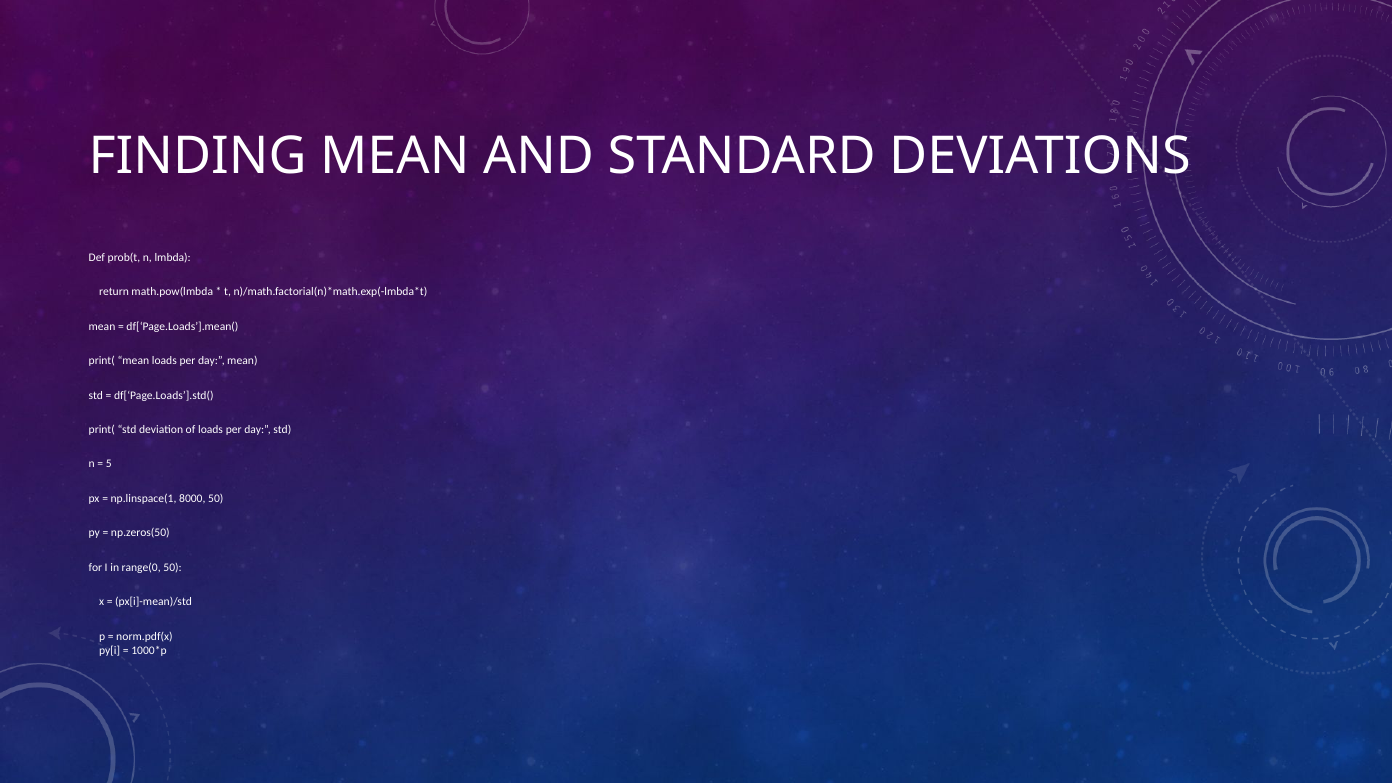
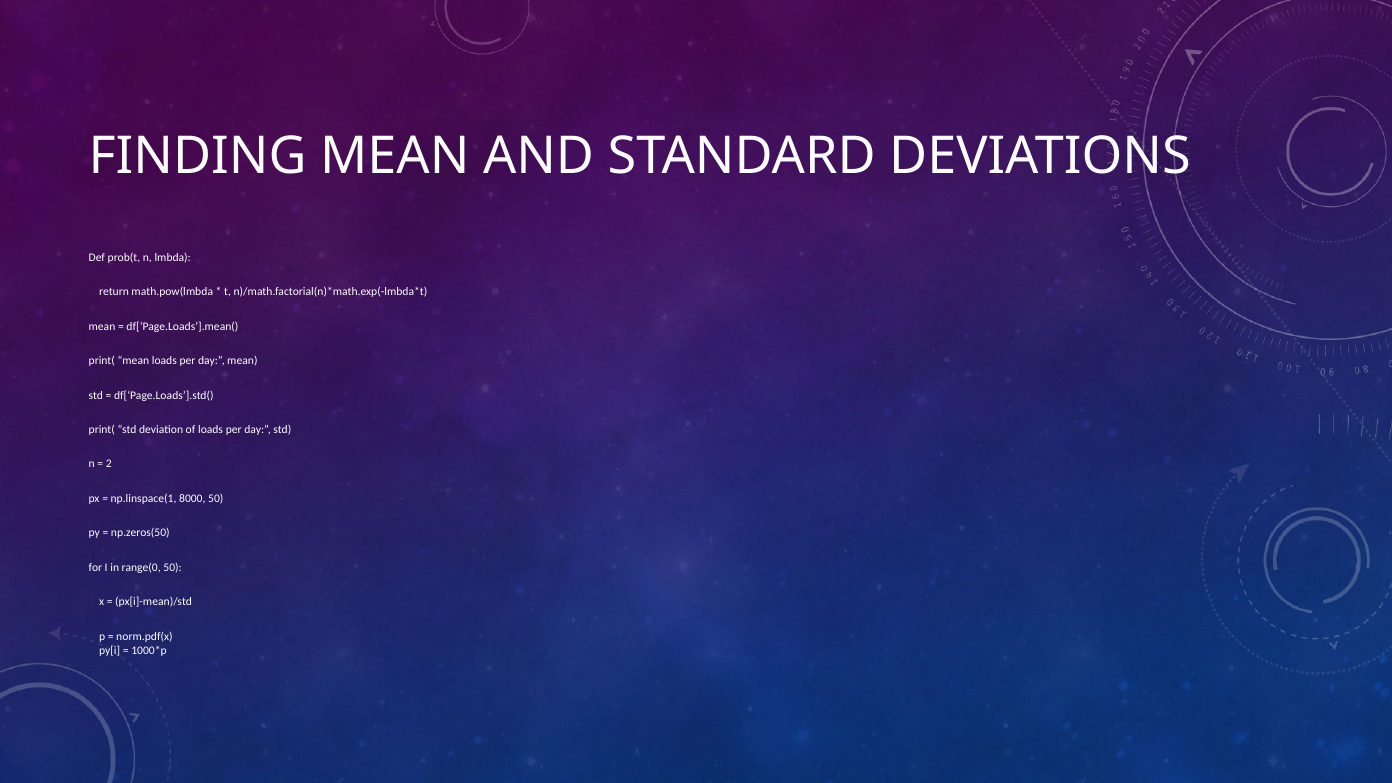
5: 5 -> 2 (109, 464)
